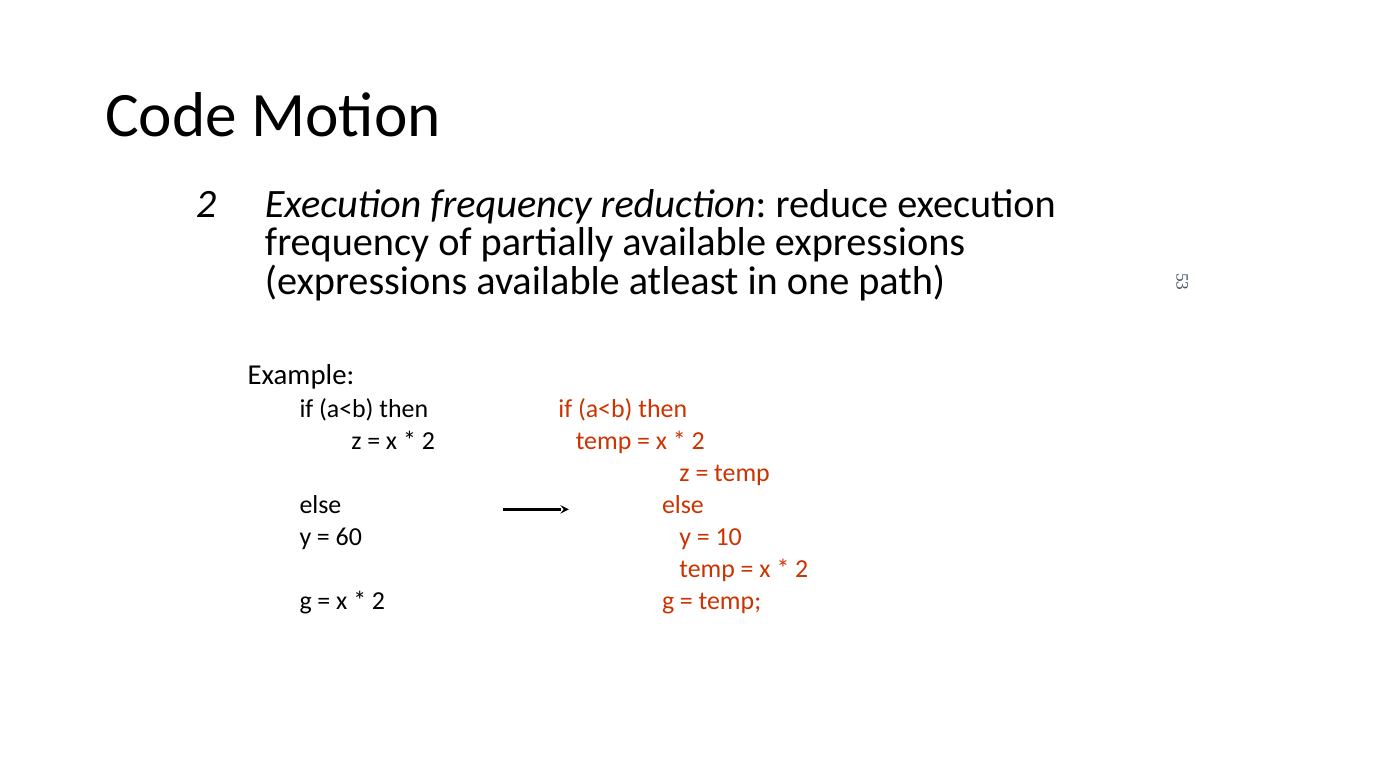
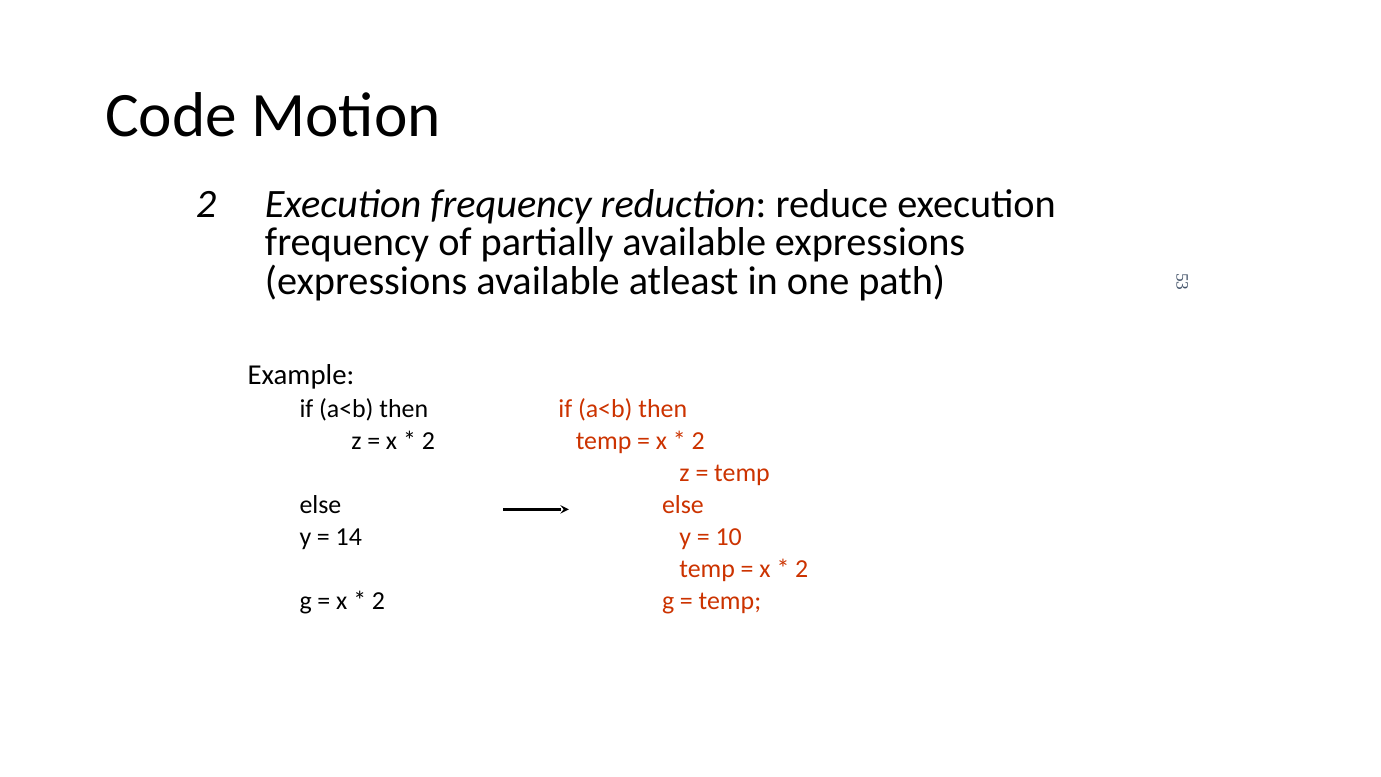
60: 60 -> 14 (349, 537)
